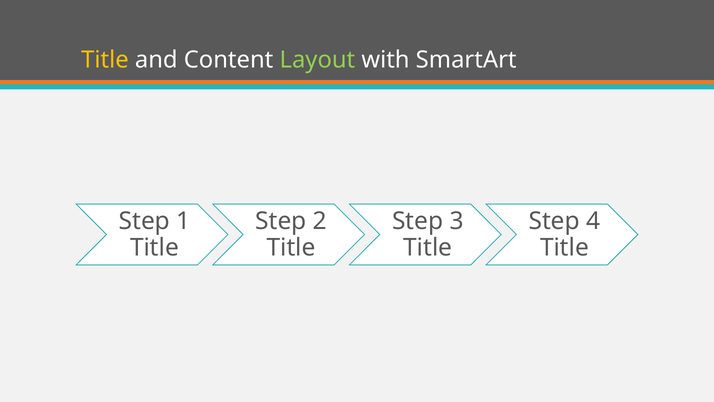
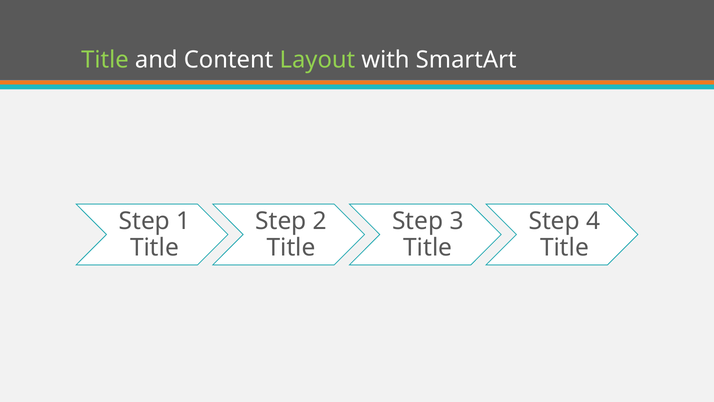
Title colour: yellow -> light green (105, 60)
